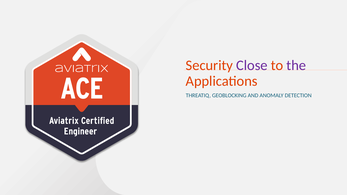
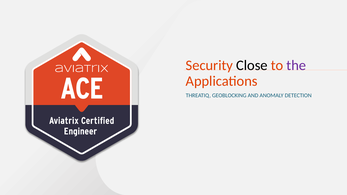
Close colour: purple -> black (252, 65)
